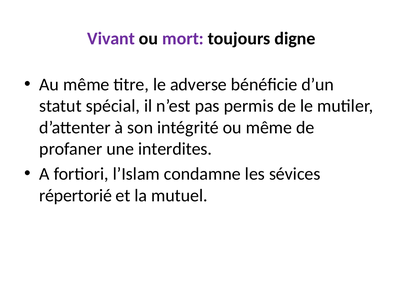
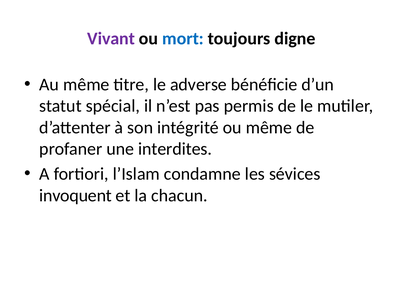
mort colour: purple -> blue (183, 39)
répertorié: répertorié -> invoquent (76, 196)
mutuel: mutuel -> chacun (179, 196)
